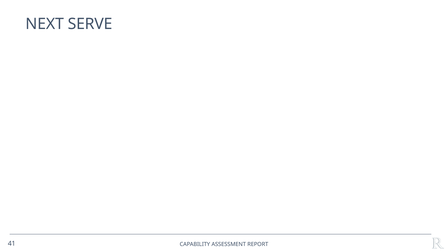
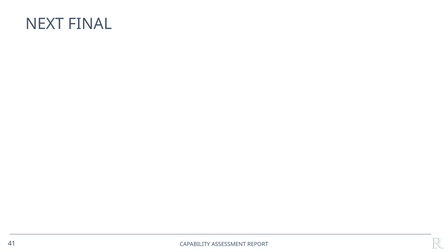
SERVE: SERVE -> FINAL (90, 24)
